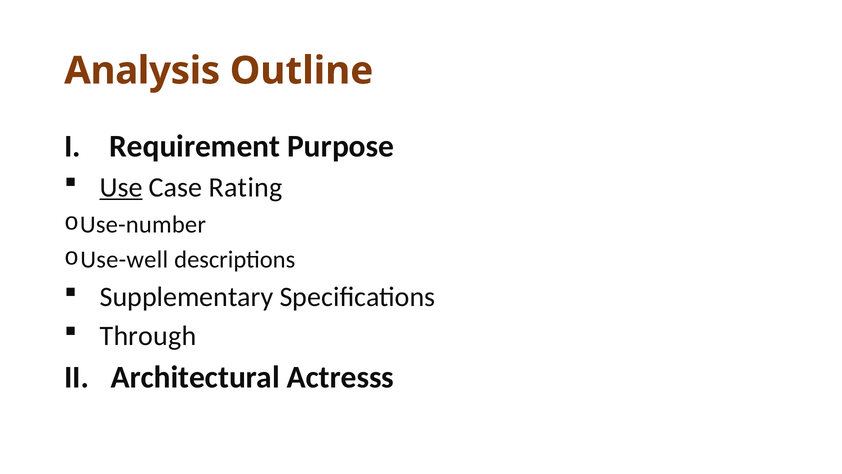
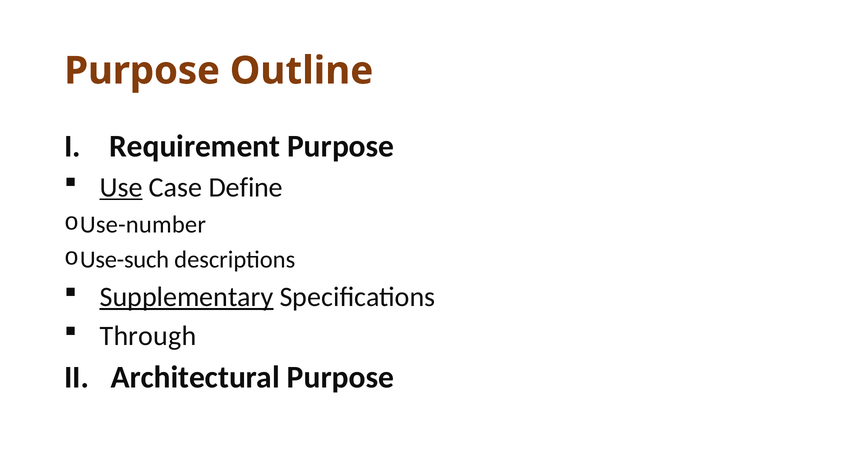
Analysis: Analysis -> Purpose (142, 71)
Rating: Rating -> Define (246, 187)
Use-well: Use-well -> Use-such (124, 260)
Supplementary underline: none -> present (187, 297)
Architectural Actresss: Actresss -> Purpose (340, 377)
